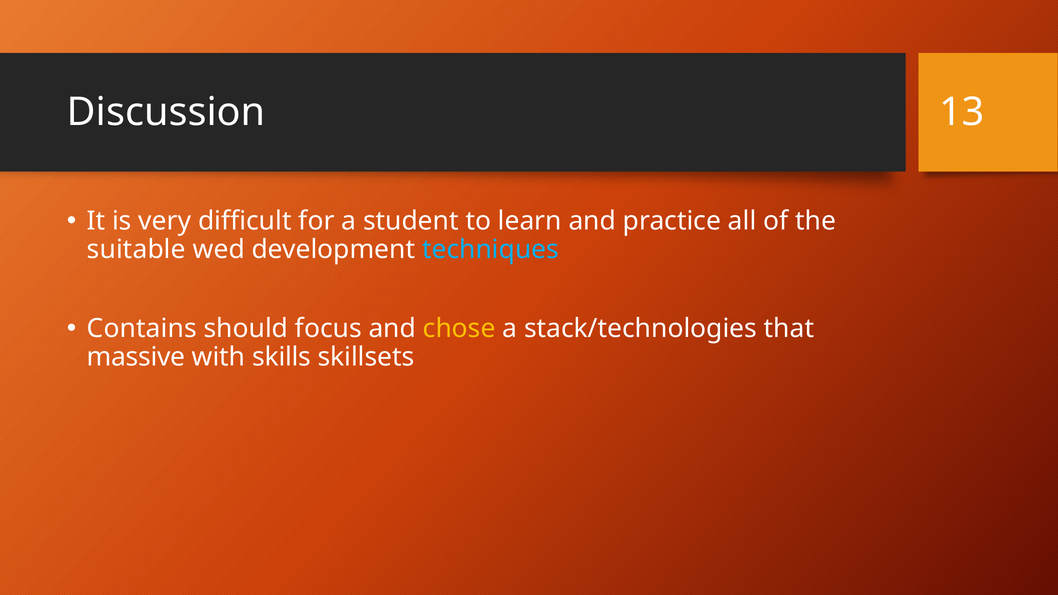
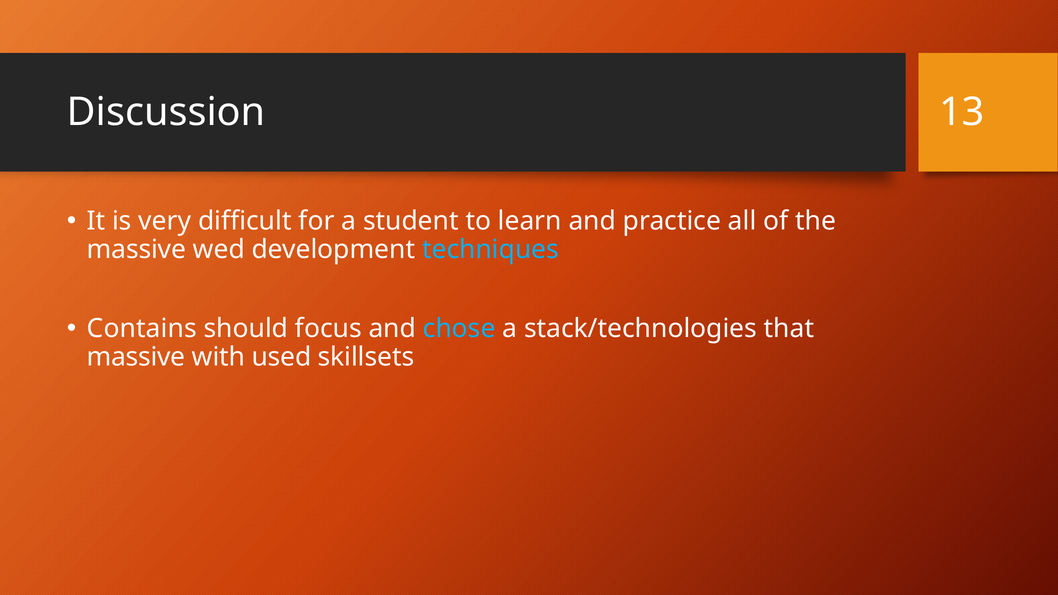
suitable: suitable -> massive (136, 249)
chose colour: yellow -> light blue (459, 329)
skills: skills -> used (282, 357)
